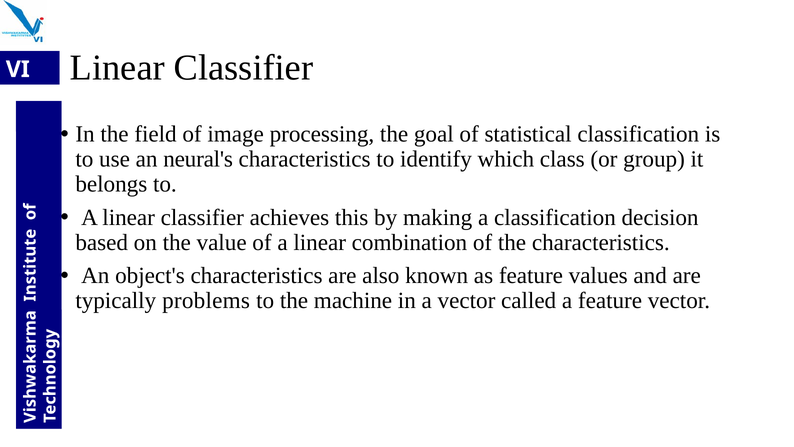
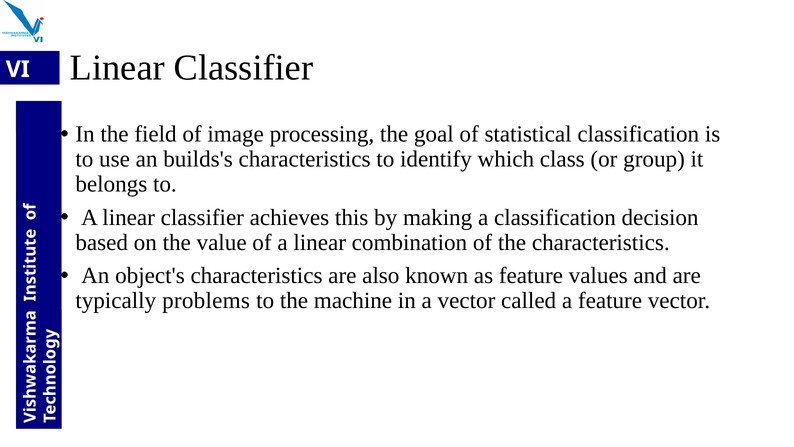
neural's: neural's -> builds's (198, 159)
